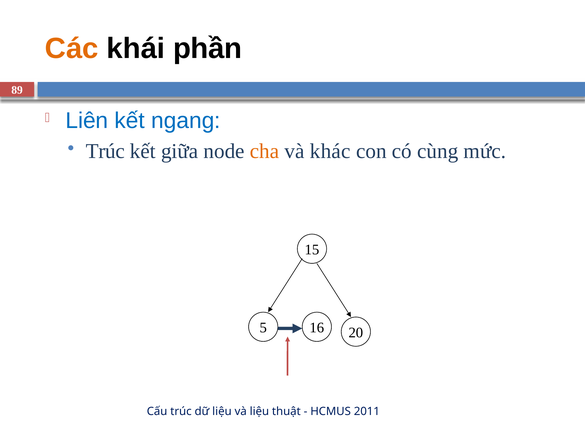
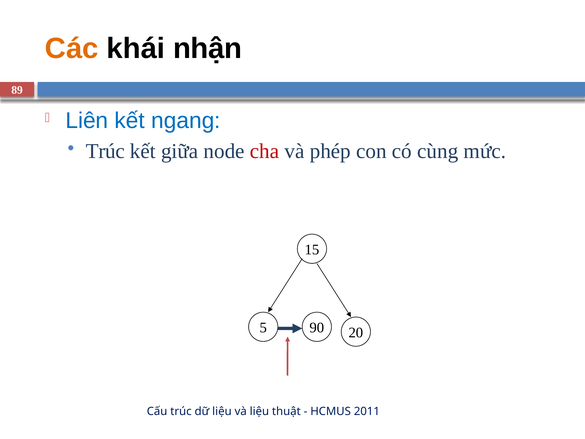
phần: phần -> nhận (207, 48)
cha colour: orange -> red (265, 151)
khác: khác -> phép (330, 151)
16: 16 -> 90 (317, 328)
